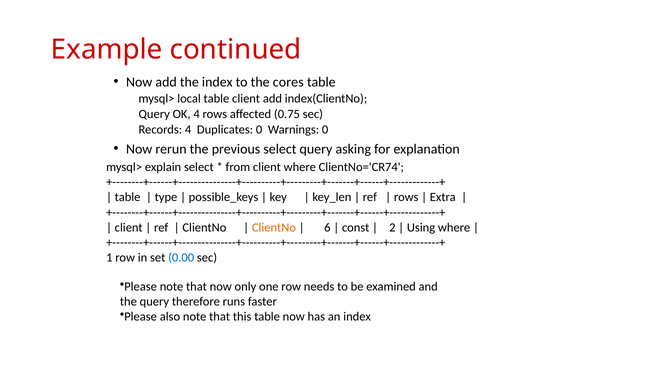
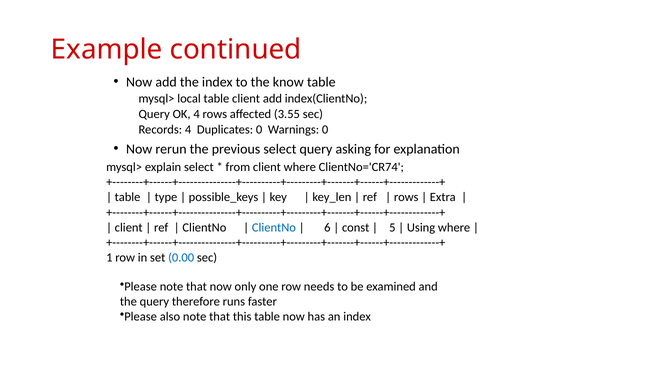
cores: cores -> know (288, 82)
0.75: 0.75 -> 3.55 (287, 114)
ClientNo colour: orange -> blue (274, 227)
2: 2 -> 5 (392, 227)
